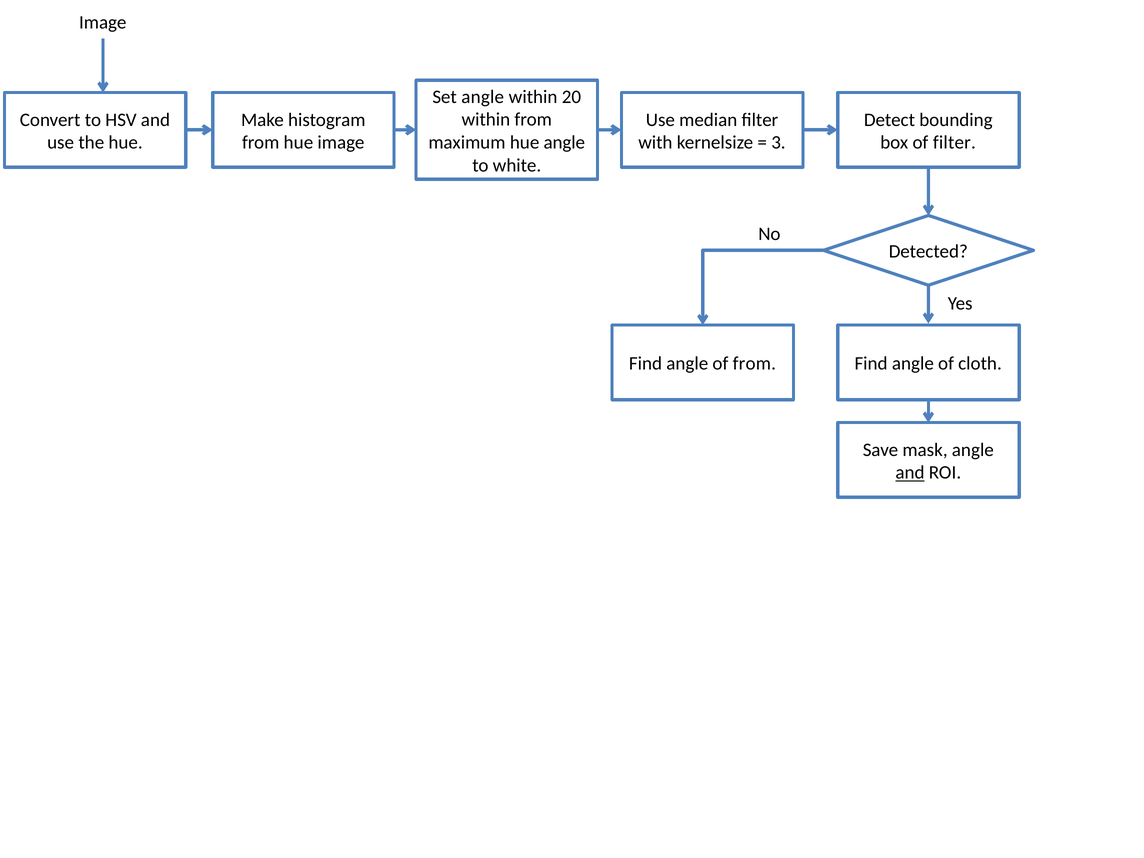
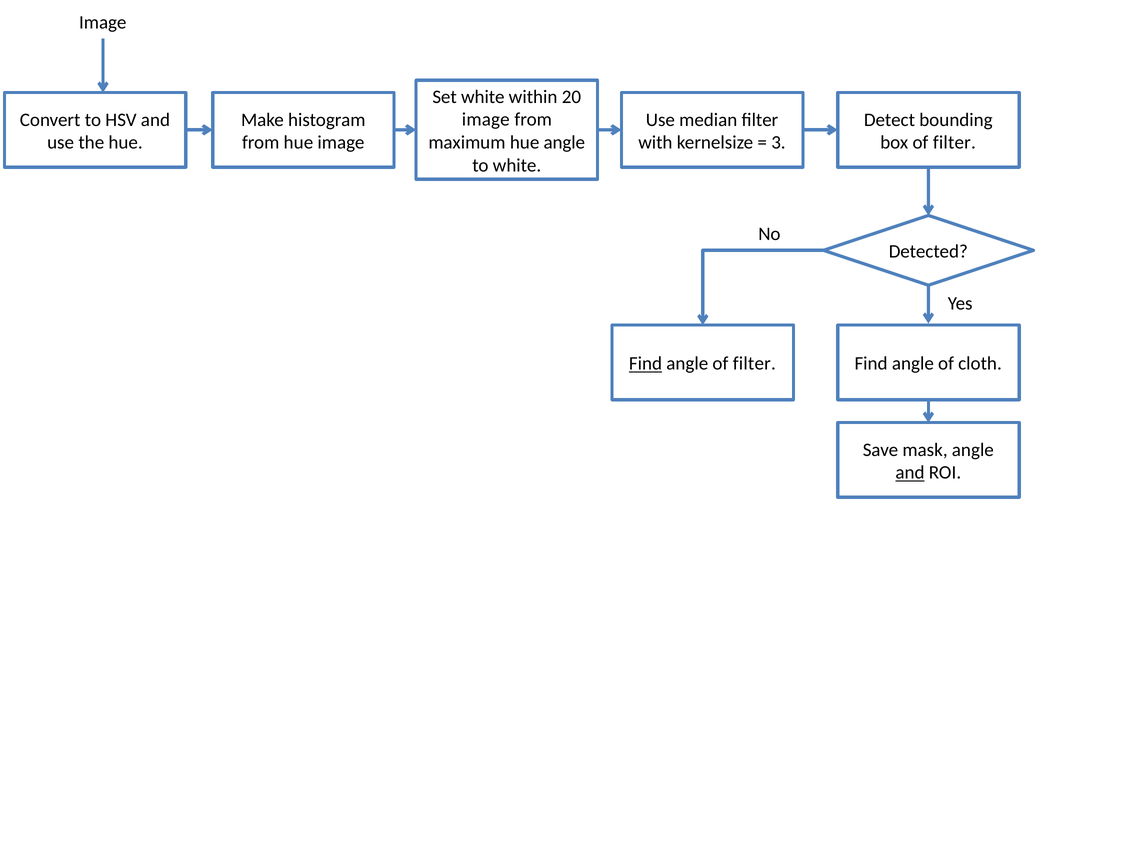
Set angle: angle -> white (483, 97)
within: within -> image (486, 120)
Find underline: none -> present (645, 364)
angle of from: from -> filter (754, 364)
